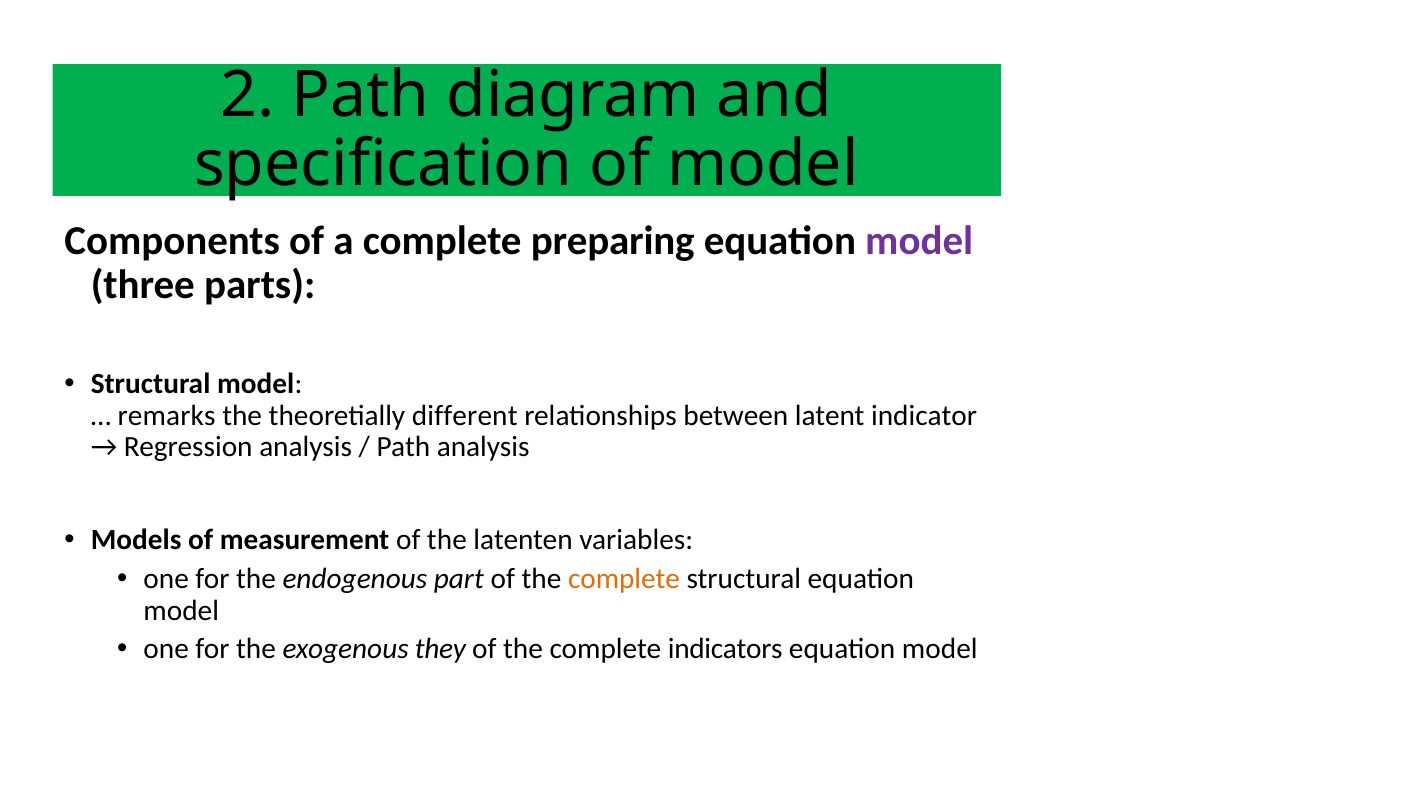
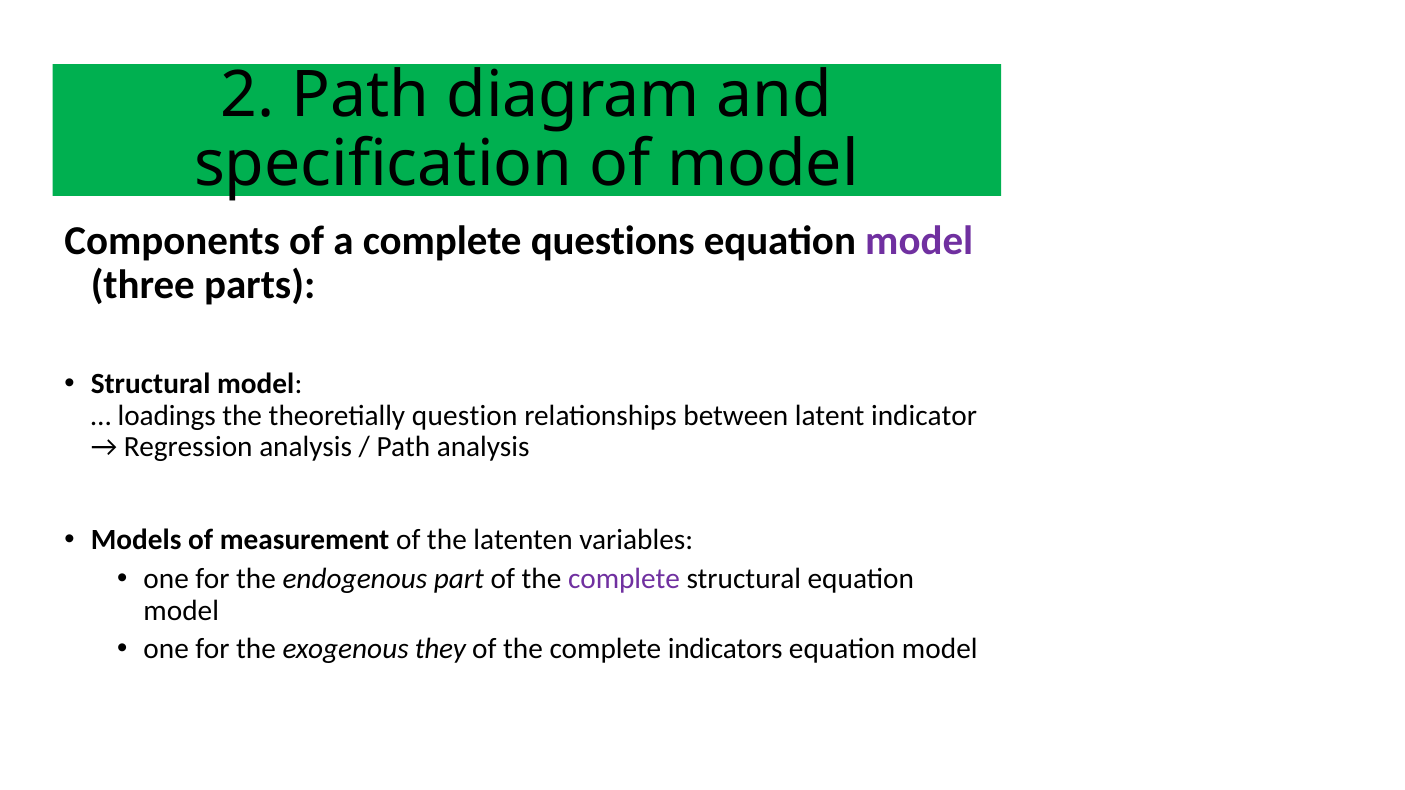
preparing: preparing -> questions (613, 241)
remarks: remarks -> loadings (167, 416)
different: different -> question (465, 416)
complete colour: orange -> purple (624, 579)
